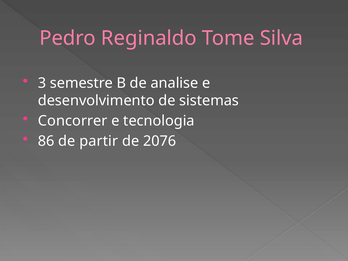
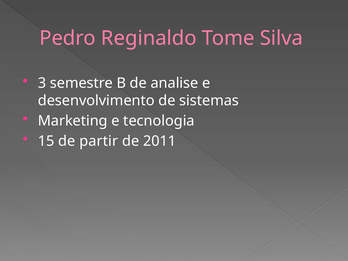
Concorrer: Concorrer -> Marketing (73, 121)
86: 86 -> 15 (46, 141)
2076: 2076 -> 2011 (160, 141)
